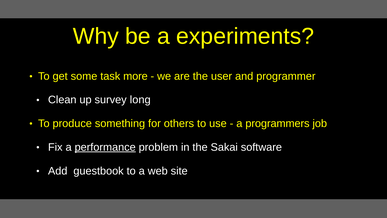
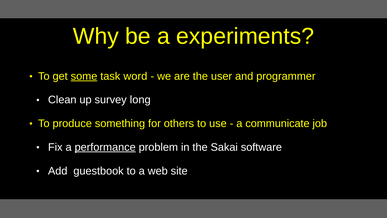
some underline: none -> present (84, 76)
more: more -> word (135, 76)
programmers: programmers -> communicate (277, 123)
